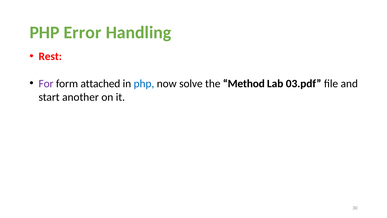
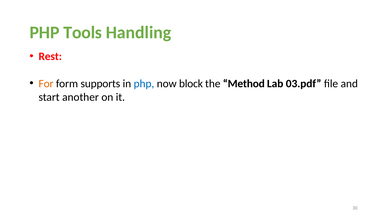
Error: Error -> Tools (83, 33)
For colour: purple -> orange (46, 83)
attached: attached -> supports (100, 83)
solve: solve -> block (191, 83)
